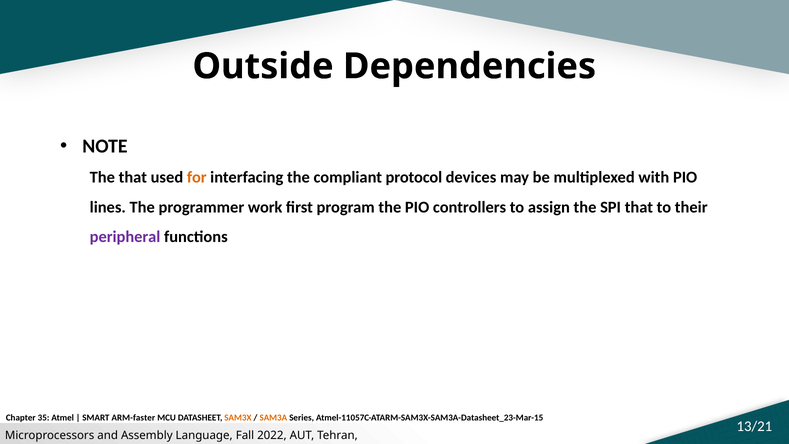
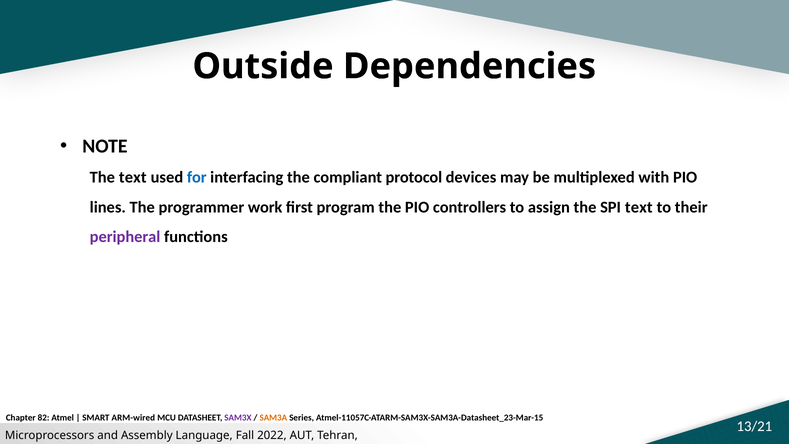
The that: that -> text (133, 177)
for colour: orange -> blue (197, 177)
SPI that: that -> text (639, 207)
35: 35 -> 82 (44, 417)
ARM-faster: ARM-faster -> ARM-wired (133, 417)
SAM3X colour: orange -> purple (238, 417)
